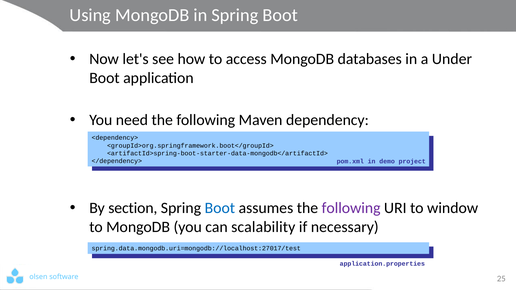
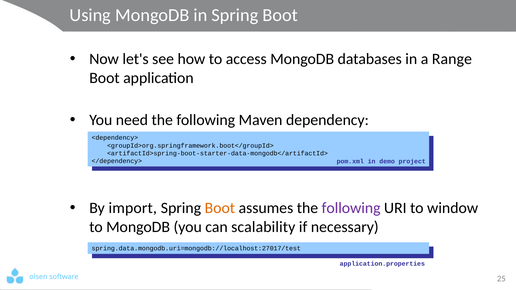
Under: Under -> Range (452, 59)
section: section -> import (133, 208)
Boot colour: blue -> orange (220, 208)
